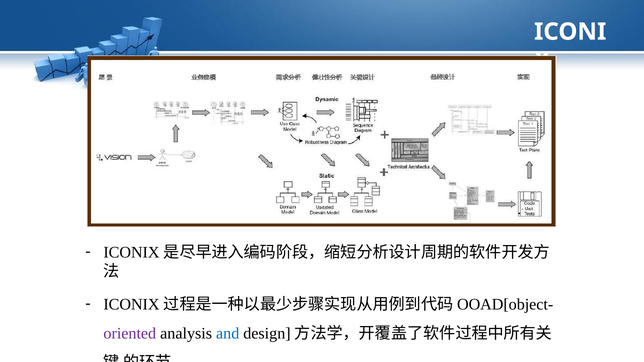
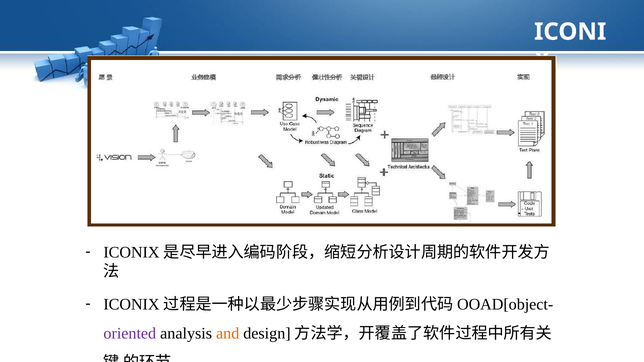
and colour: blue -> orange (228, 334)
